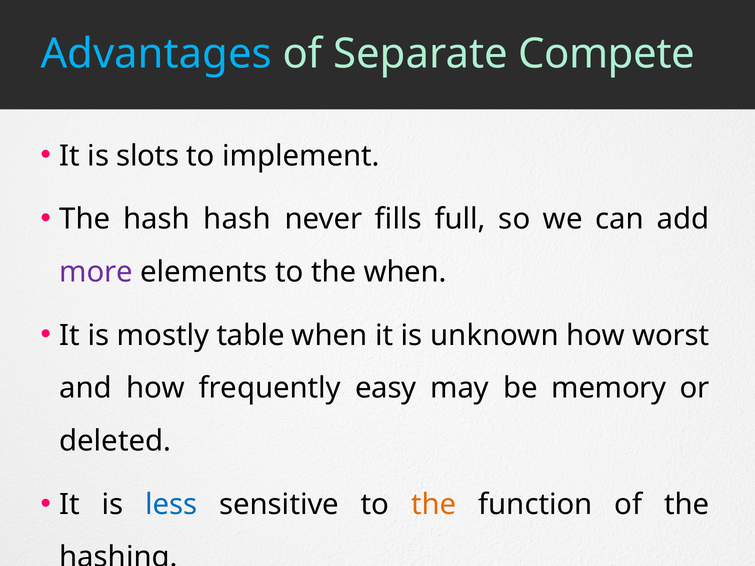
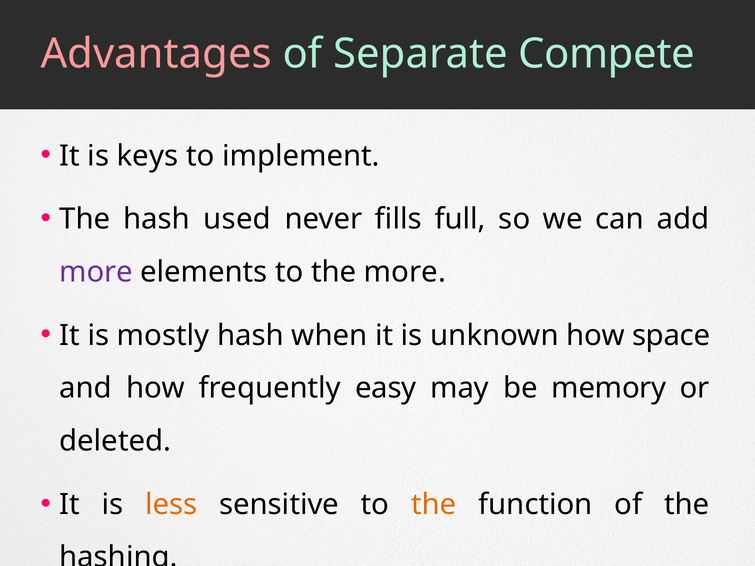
Advantages colour: light blue -> pink (156, 54)
slots: slots -> keys (148, 156)
hash hash: hash -> used (237, 219)
the when: when -> more (405, 272)
mostly table: table -> hash (250, 336)
worst: worst -> space (671, 336)
less colour: blue -> orange (171, 505)
